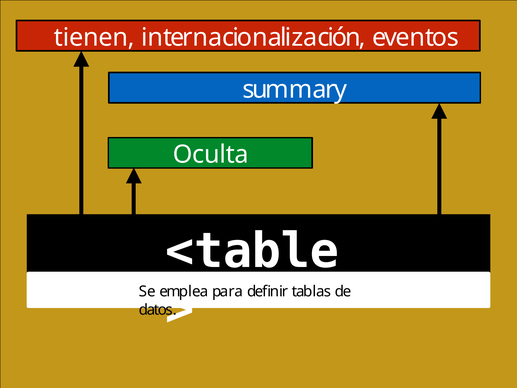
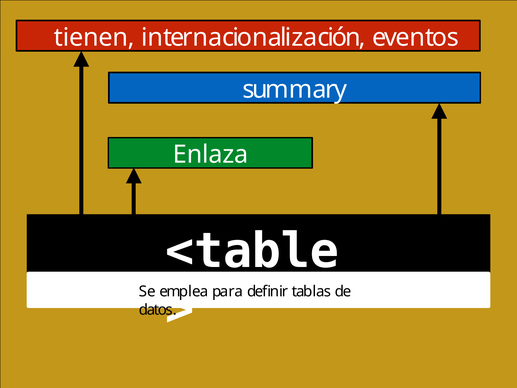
Oculta: Oculta -> Enlaza (211, 154)
